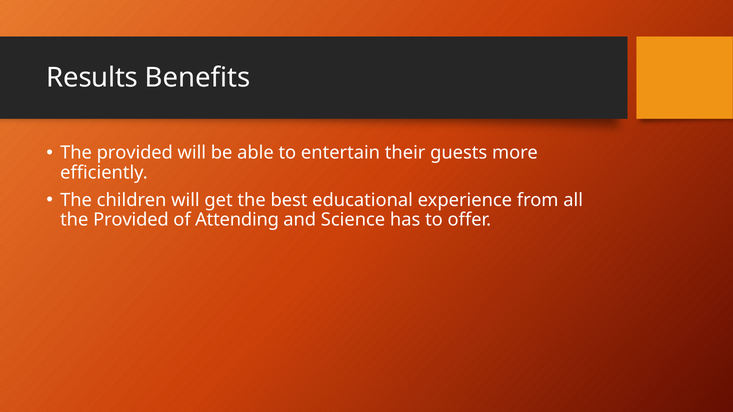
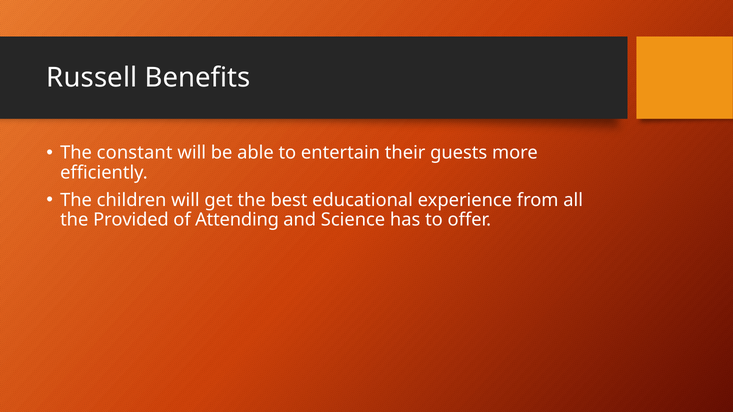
Results: Results -> Russell (92, 78)
provided: provided -> constant (135, 153)
